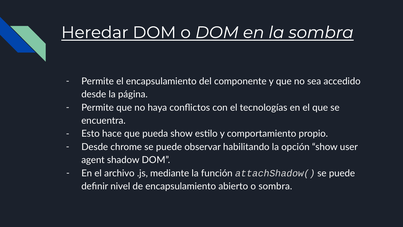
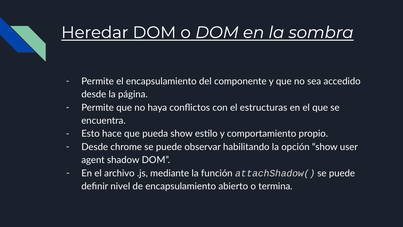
tecnologías: tecnologías -> estructuras (264, 107)
o sombra: sombra -> termina (275, 186)
